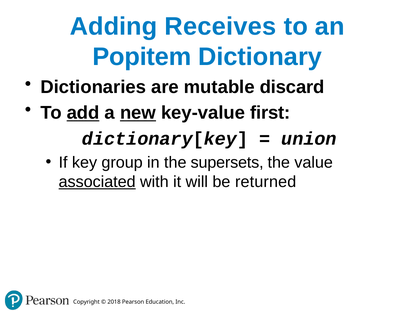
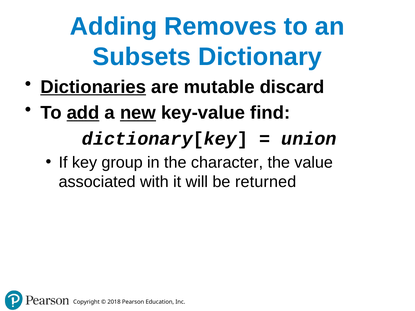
Receives: Receives -> Removes (221, 26)
Popitem: Popitem -> Subsets (142, 57)
Dictionaries underline: none -> present (93, 87)
first: first -> find (270, 113)
supersets: supersets -> character (227, 163)
associated underline: present -> none (97, 182)
